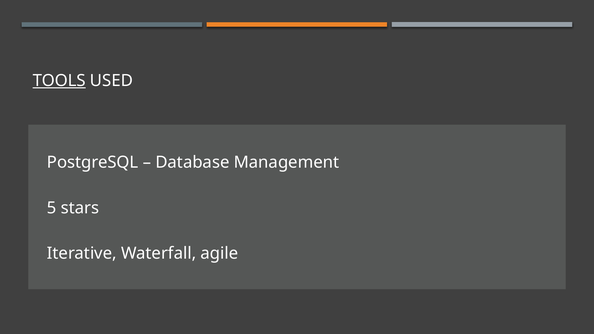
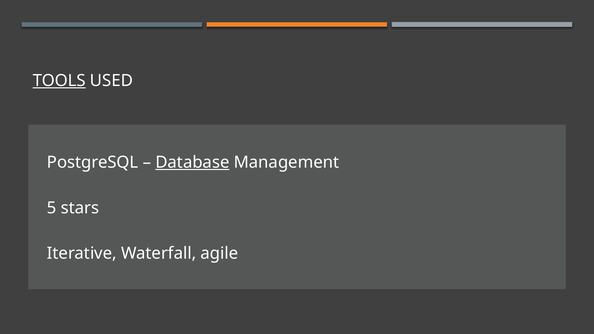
Database underline: none -> present (192, 162)
